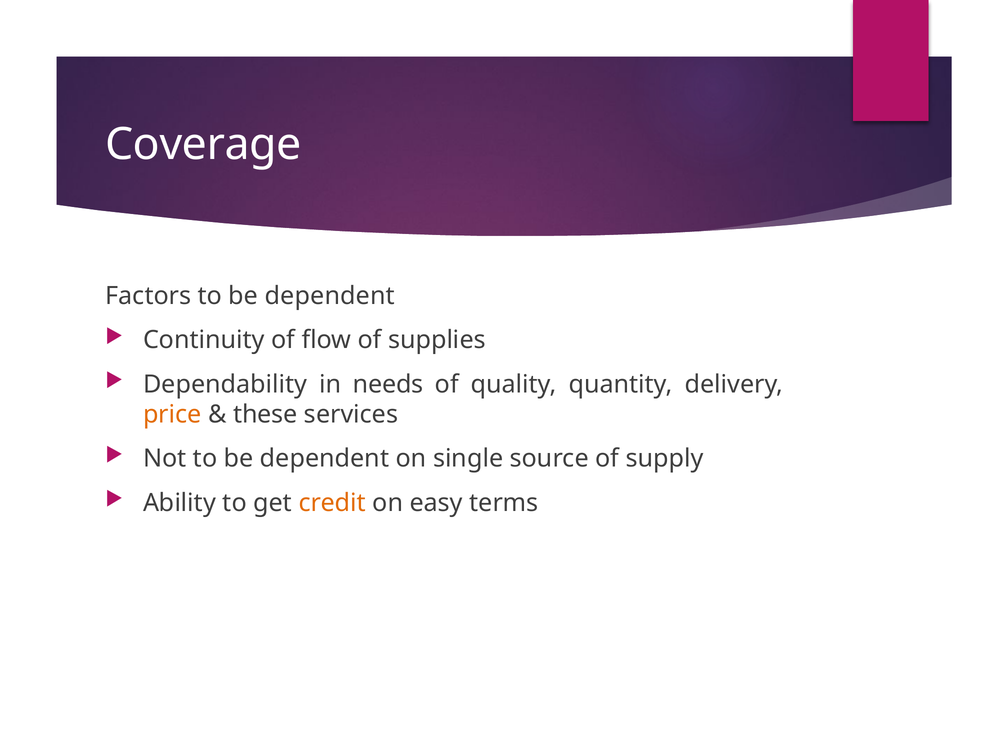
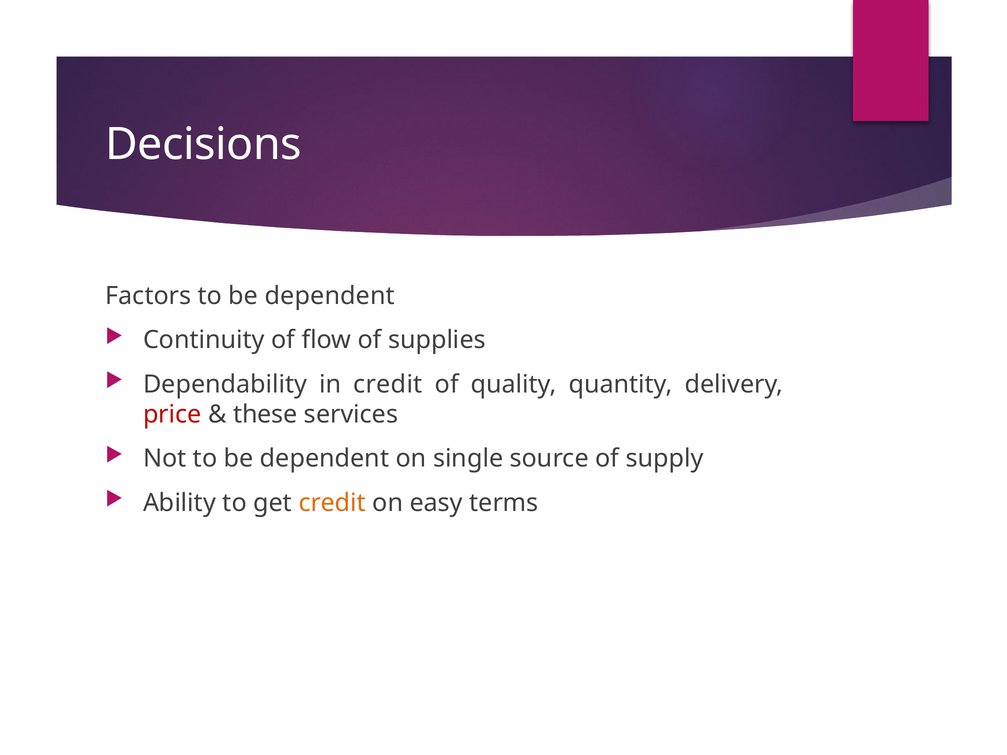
Coverage: Coverage -> Decisions (203, 144)
in needs: needs -> credit (388, 384)
price colour: orange -> red (172, 415)
